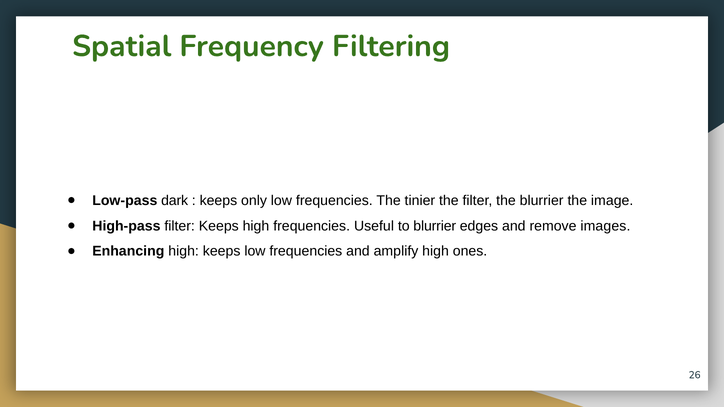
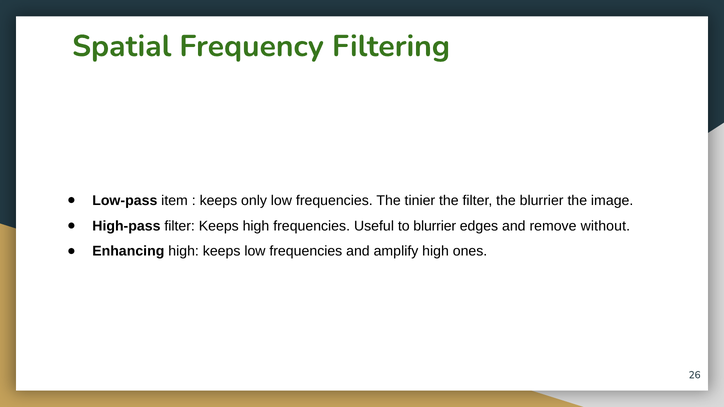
dark: dark -> item (175, 201)
images: images -> without (605, 226)
